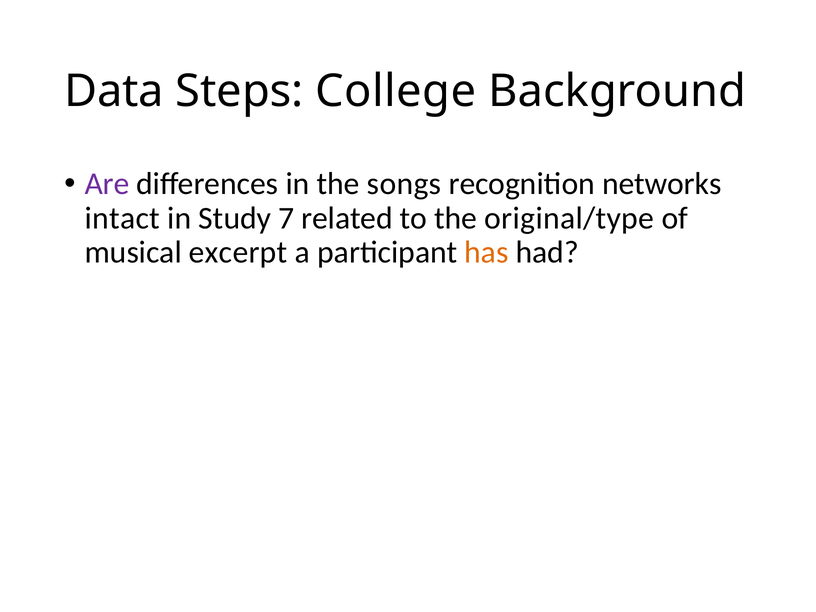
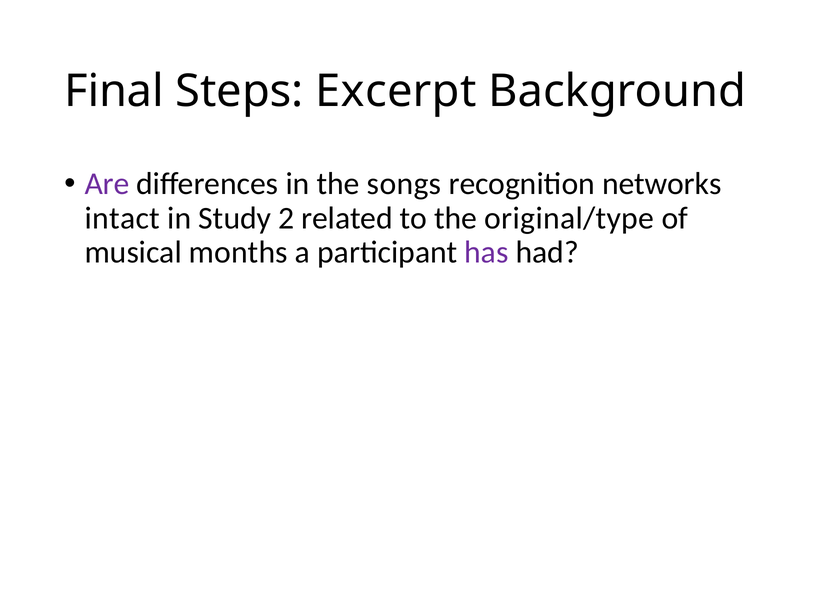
Data: Data -> Final (114, 91)
College: College -> Excerpt (396, 91)
7: 7 -> 2 (286, 218)
excerpt: excerpt -> months (238, 253)
has colour: orange -> purple (486, 253)
